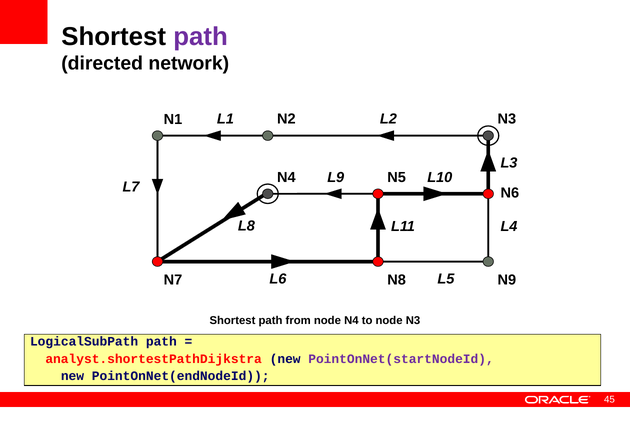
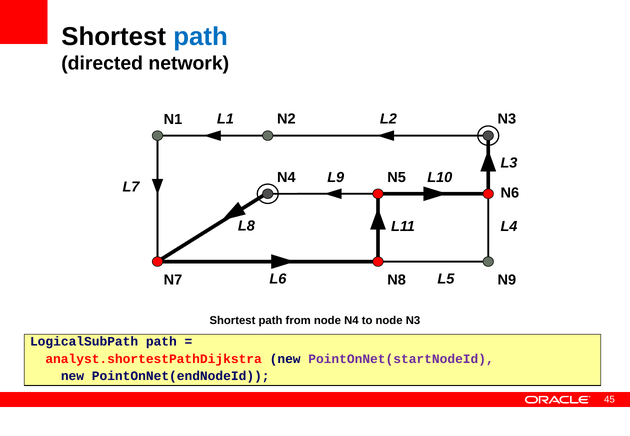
path colour: purple -> blue (201, 37)
